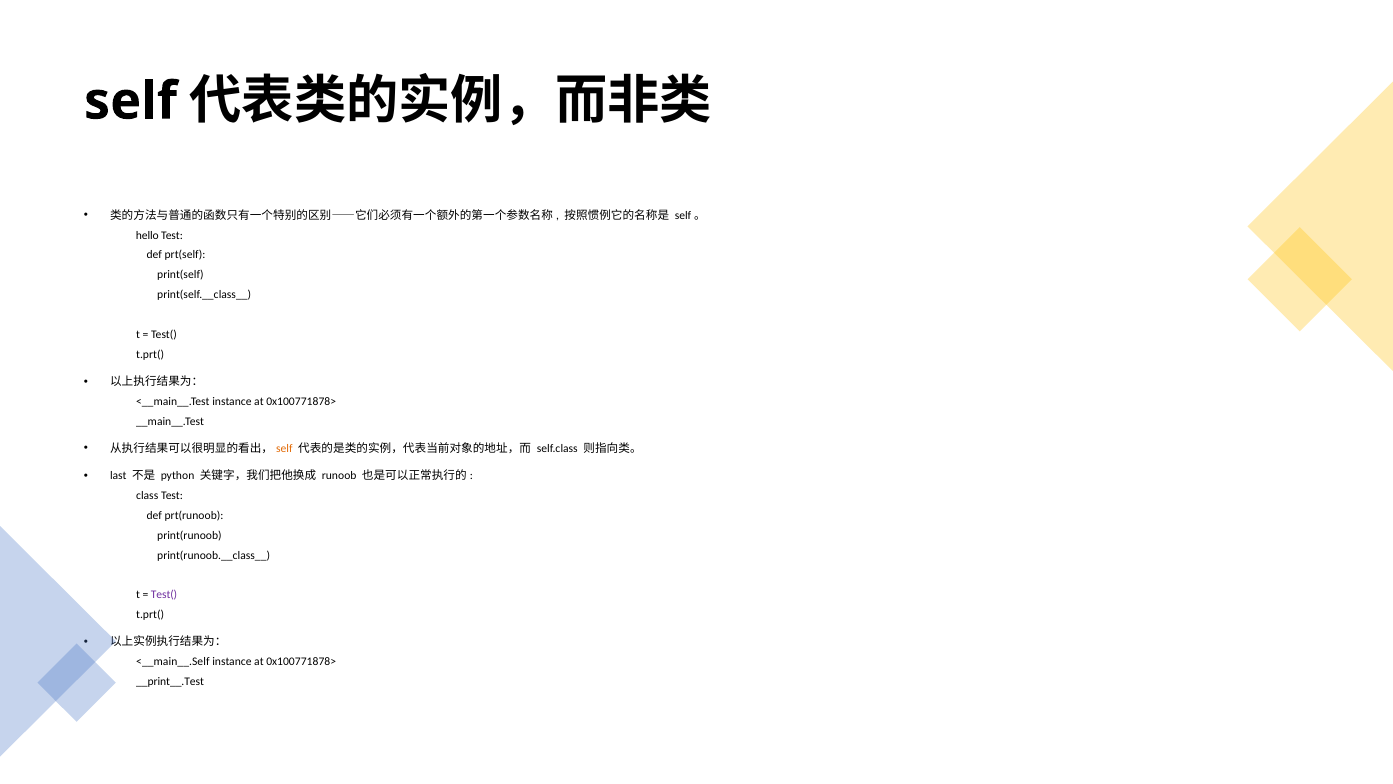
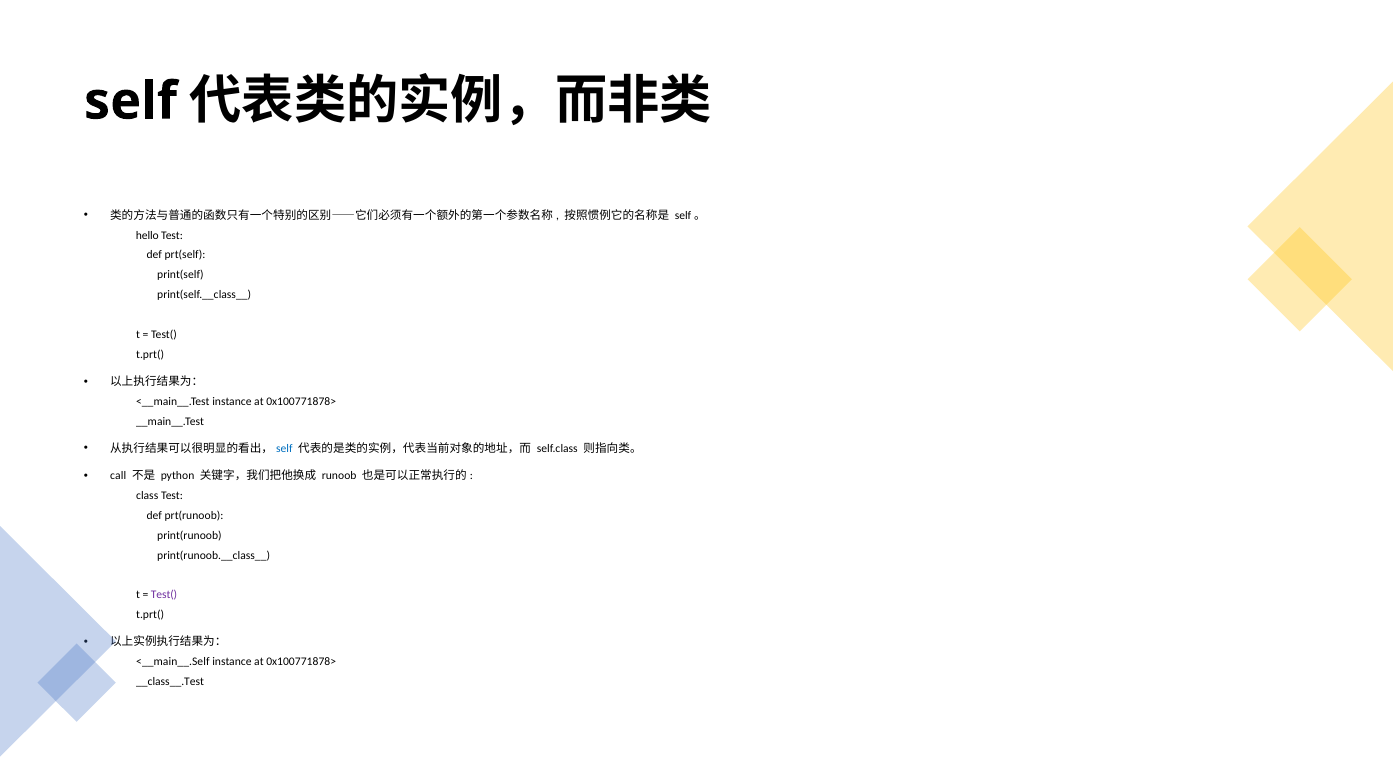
self colour: orange -> blue (284, 448)
last: last -> call (118, 475)
__print__.Test: __print__.Test -> __class__.Test (170, 681)
